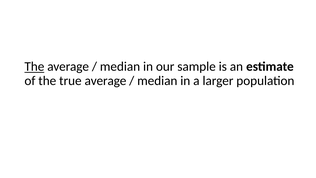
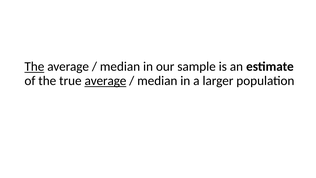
average underline: none -> present (105, 81)
